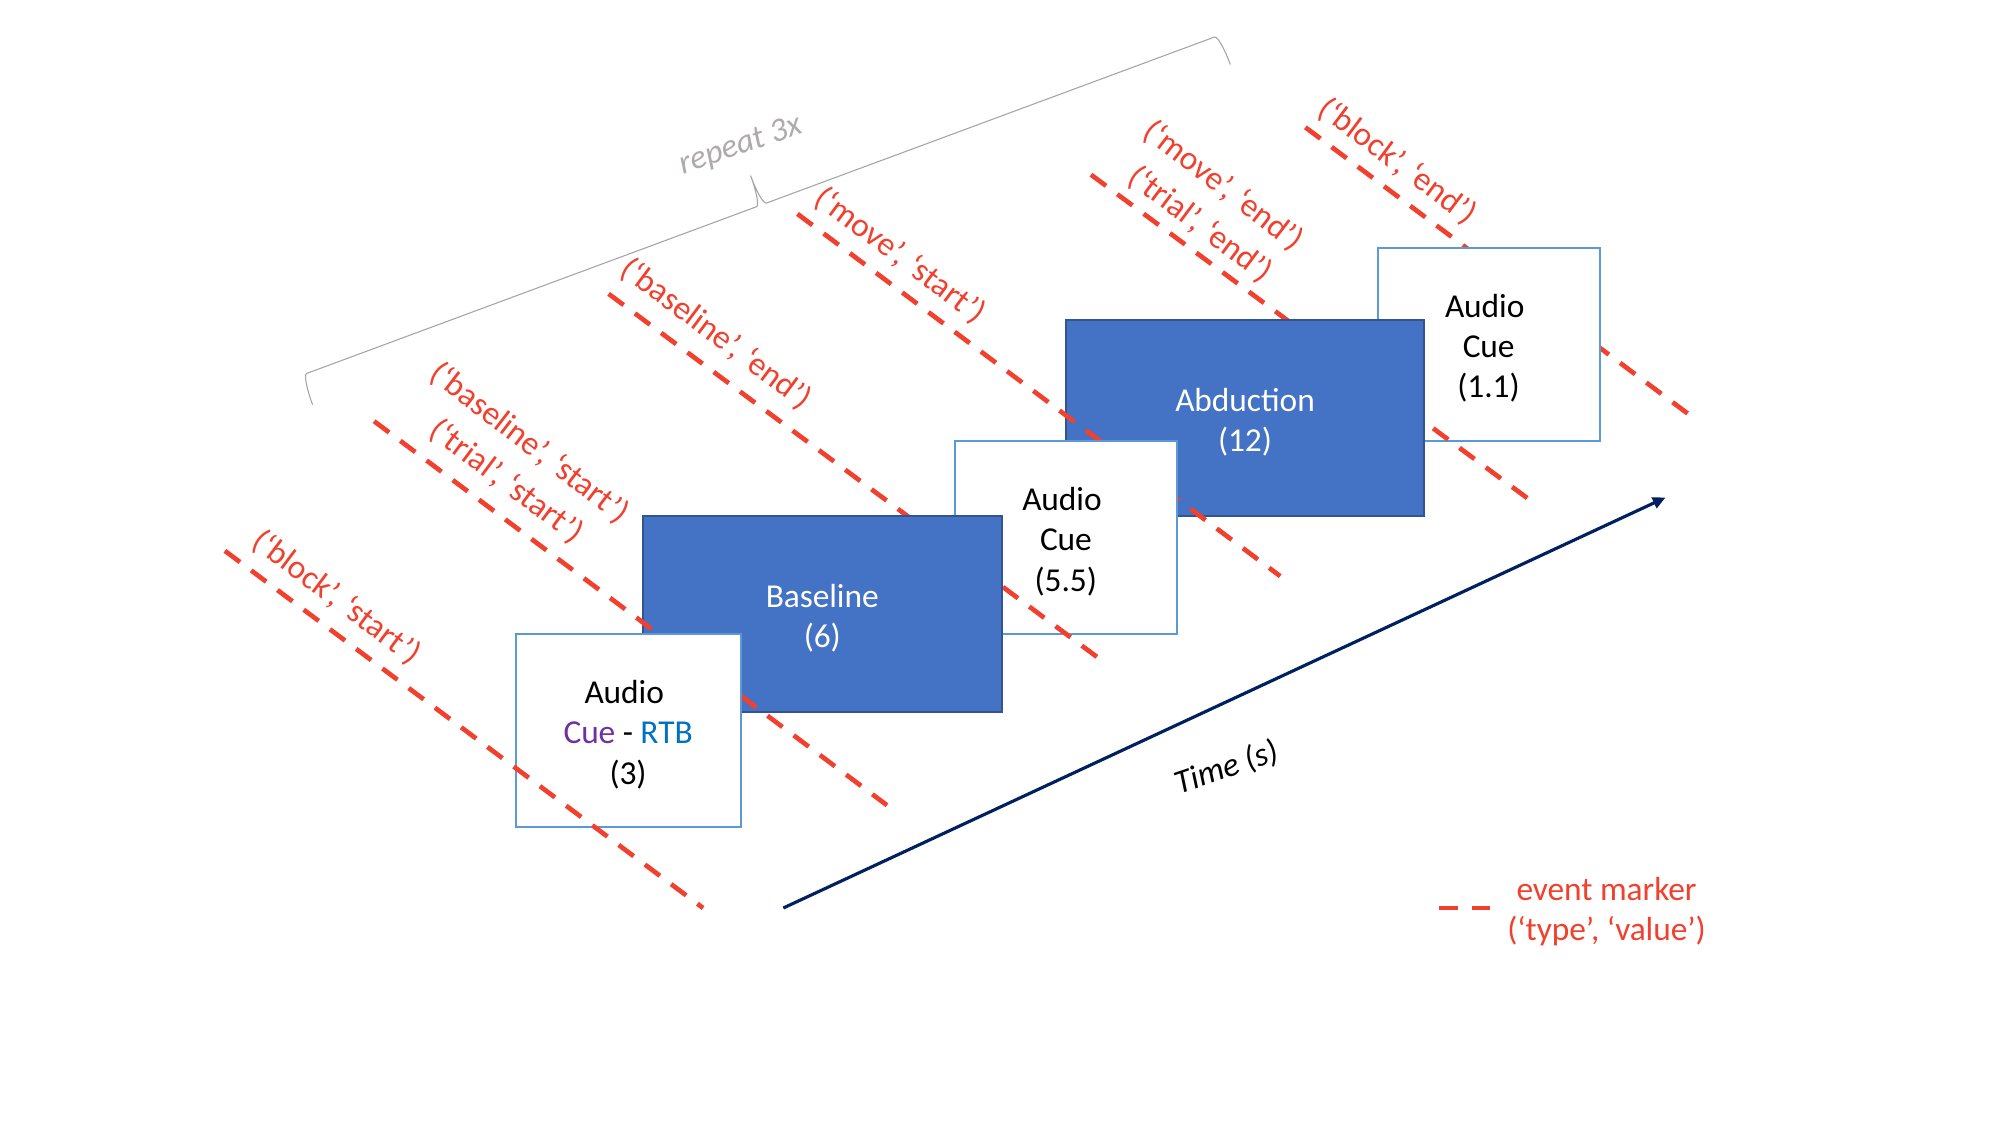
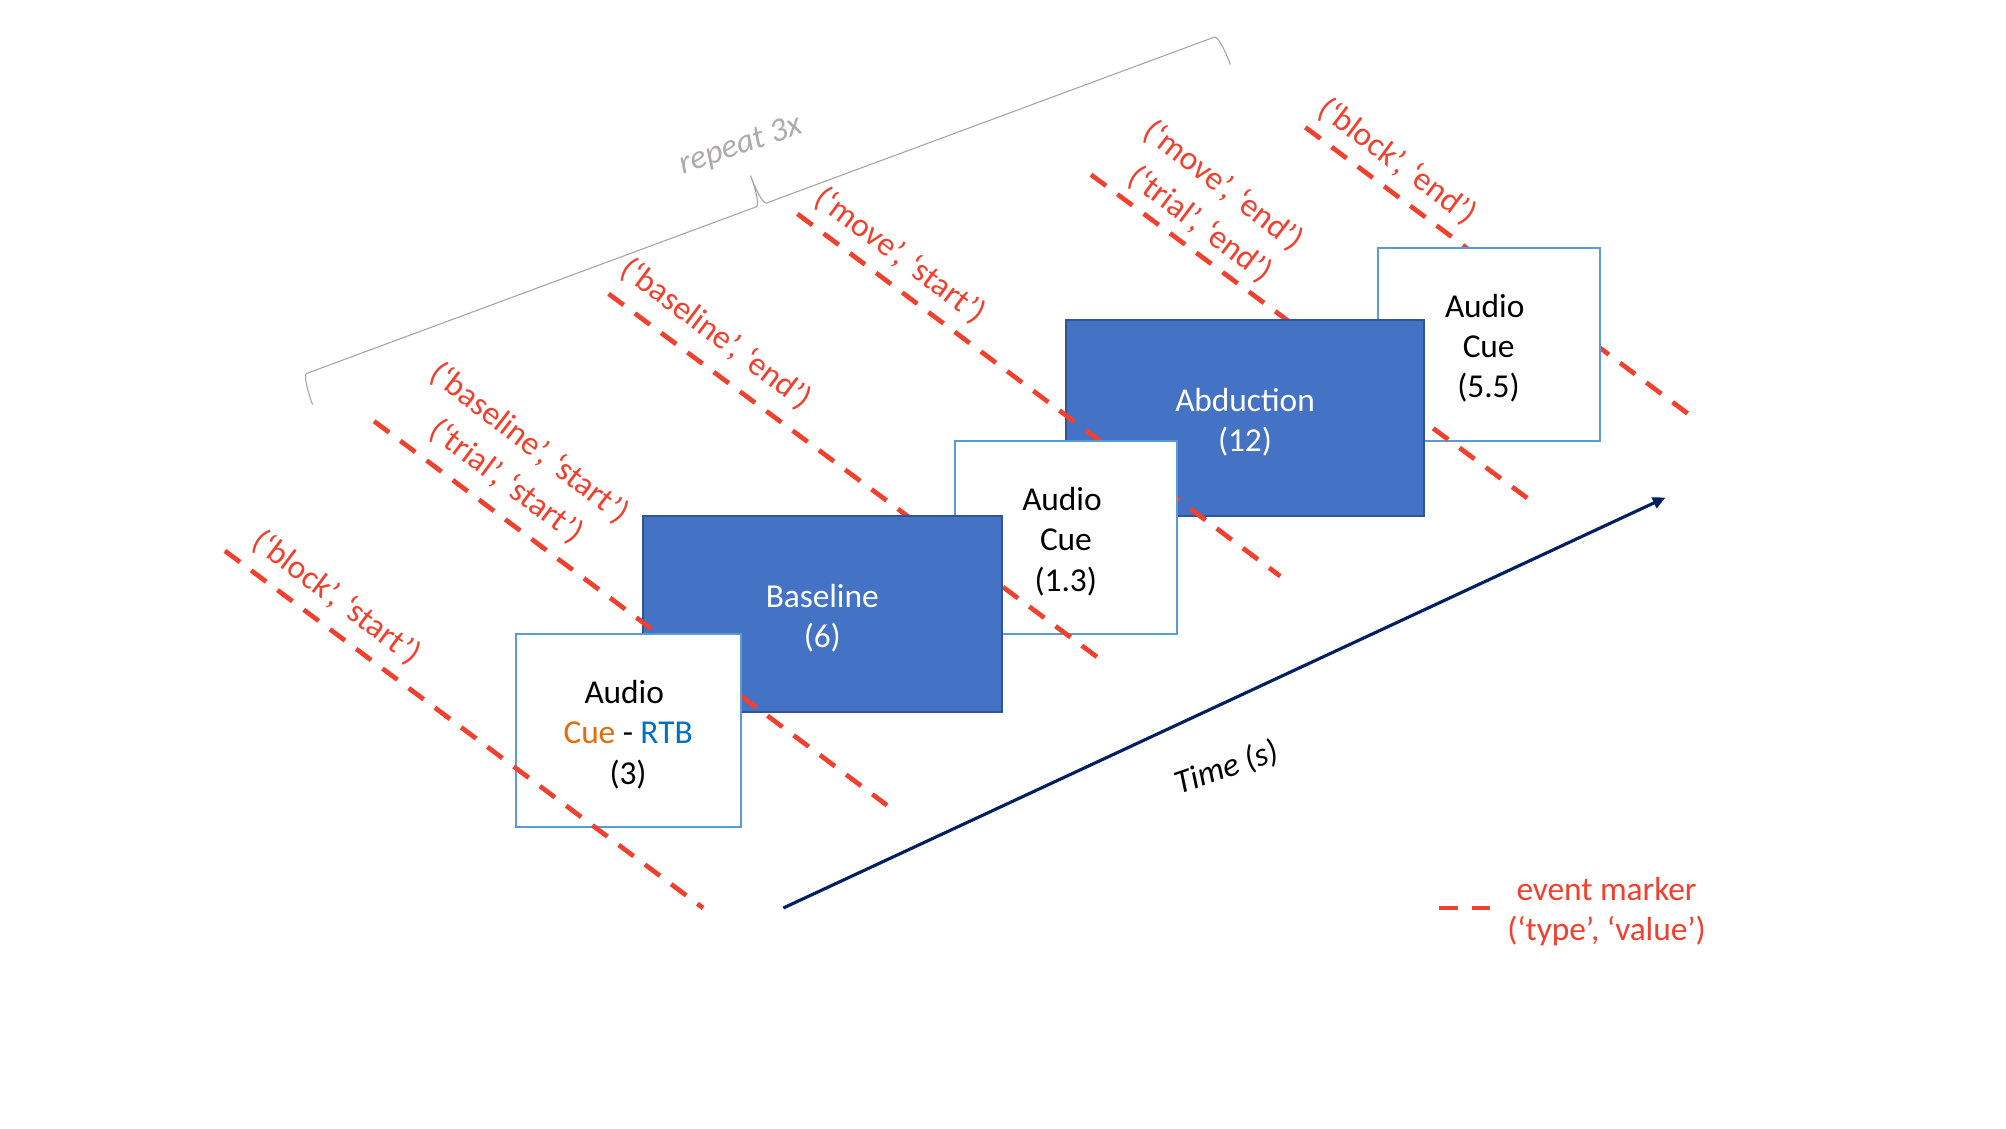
1.1: 1.1 -> 5.5 (1489, 386)
5.5: 5.5 -> 1.3 (1066, 580)
Cue colour: purple -> orange (589, 732)
